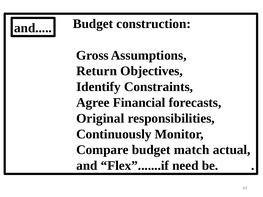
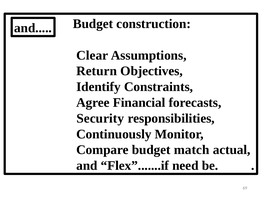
Gross: Gross -> Clear (92, 55)
Original: Original -> Security (100, 118)
